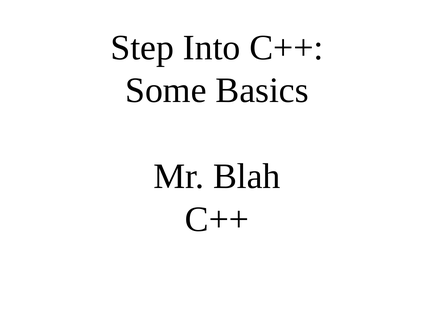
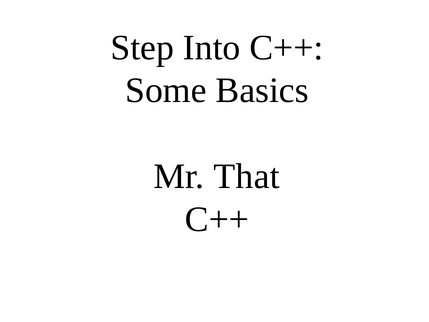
Blah: Blah -> That (247, 176)
